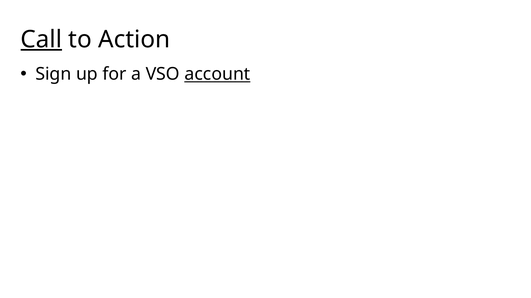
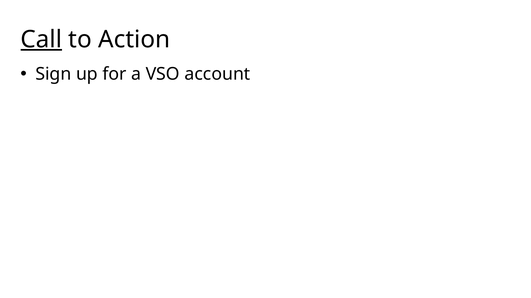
account underline: present -> none (217, 74)
